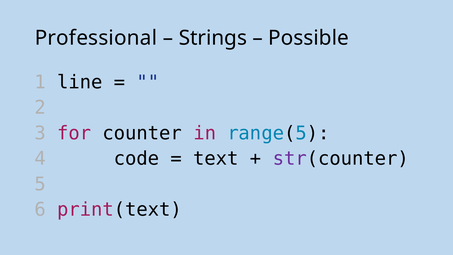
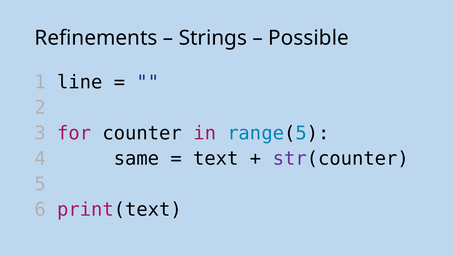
Professional: Professional -> Refinements (96, 38)
code: code -> same (137, 159)
